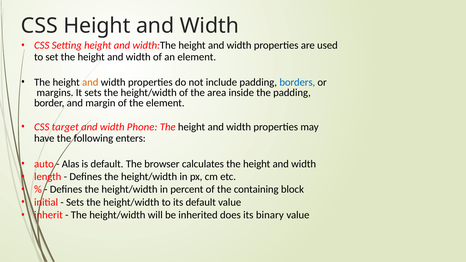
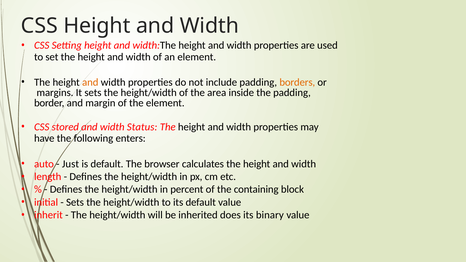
borders colour: blue -> orange (297, 82)
target: target -> stored (65, 127)
Phone: Phone -> Status (142, 127)
Alas: Alas -> Just (71, 164)
